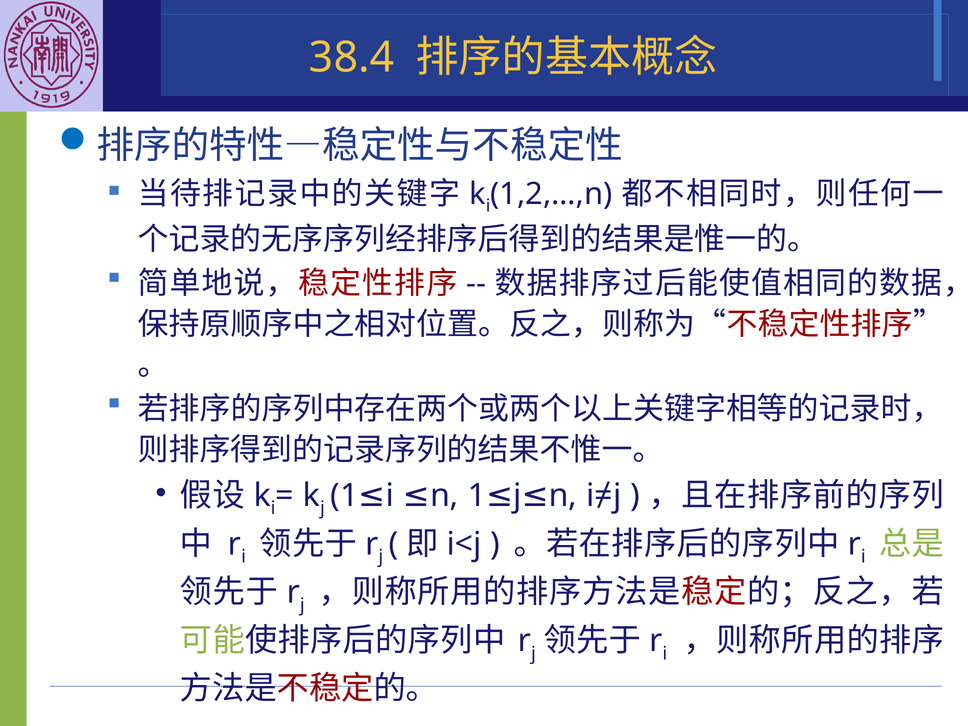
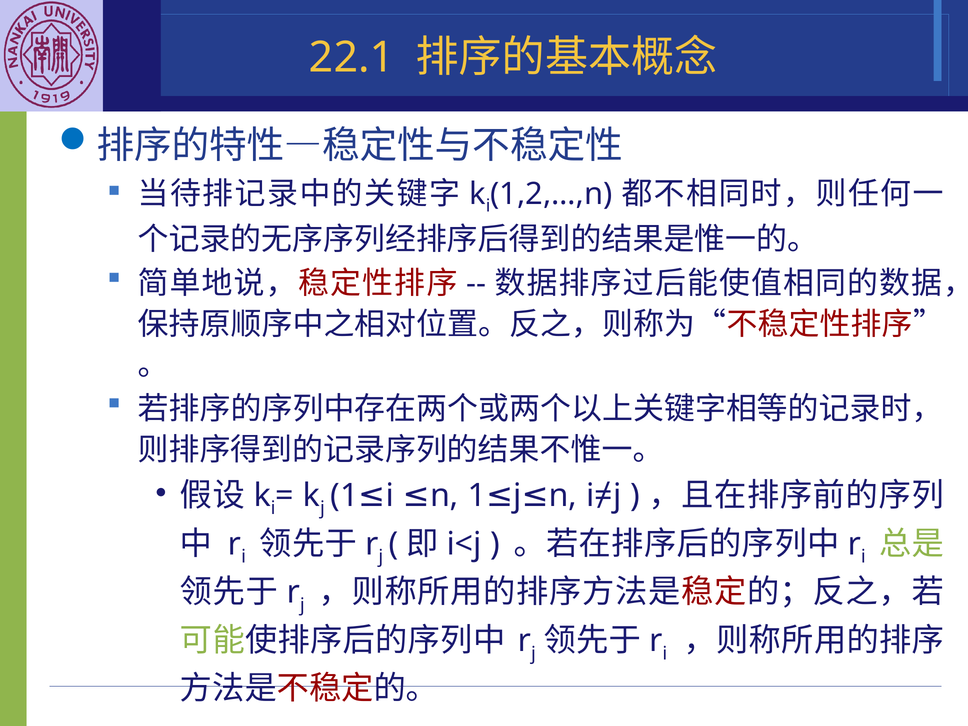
38.4: 38.4 -> 22.1 (352, 58)
